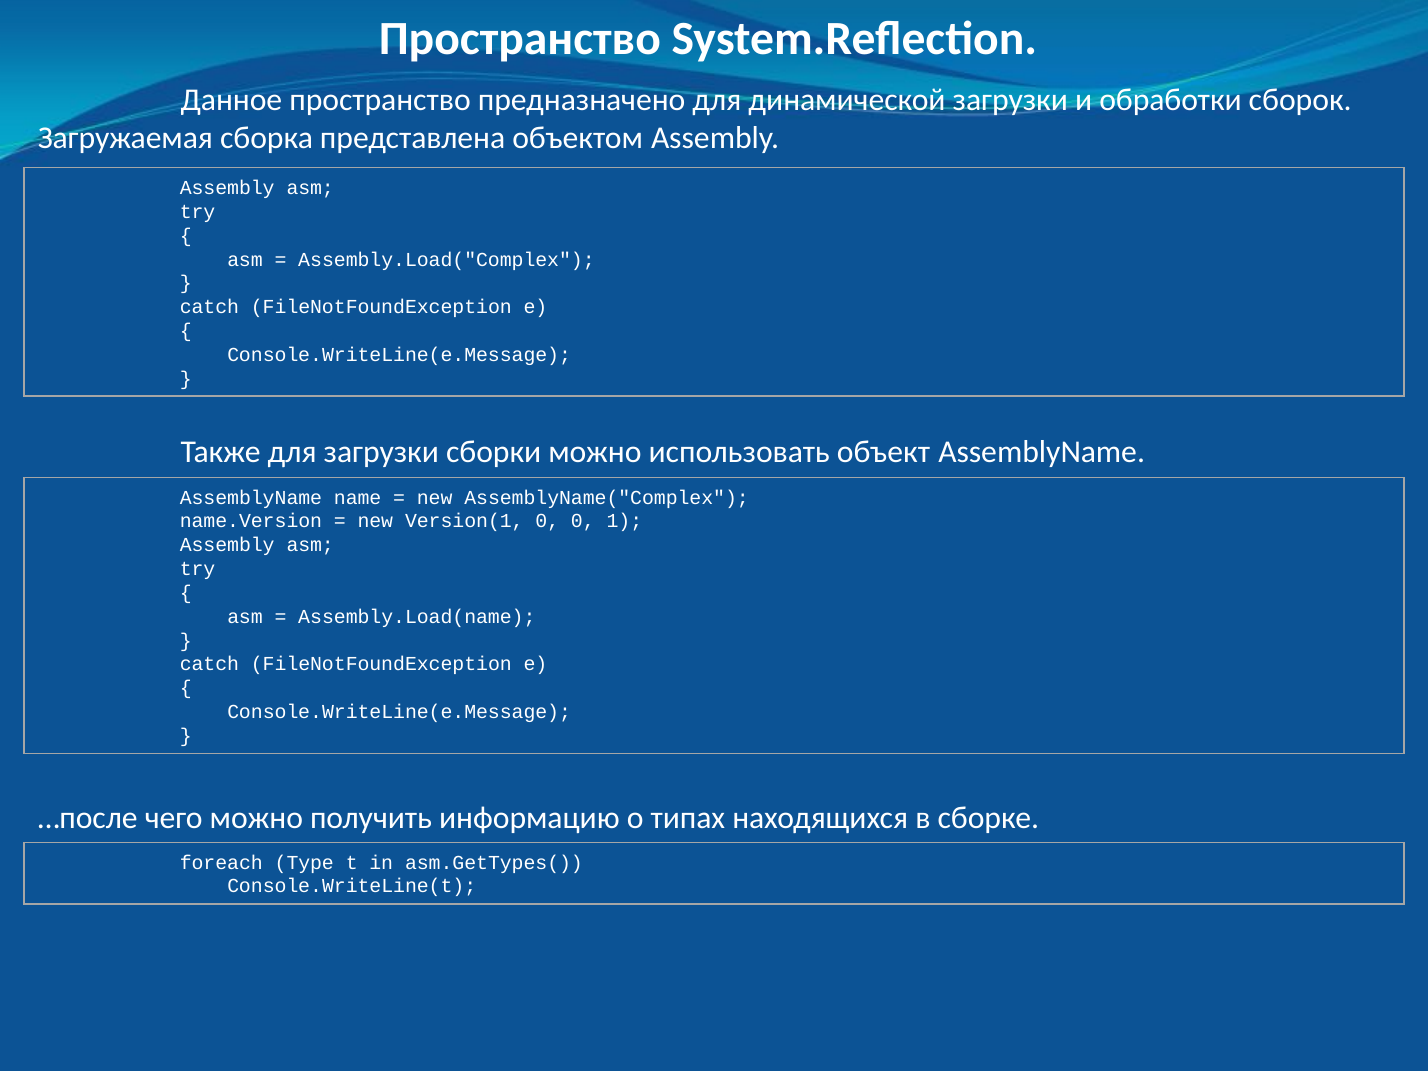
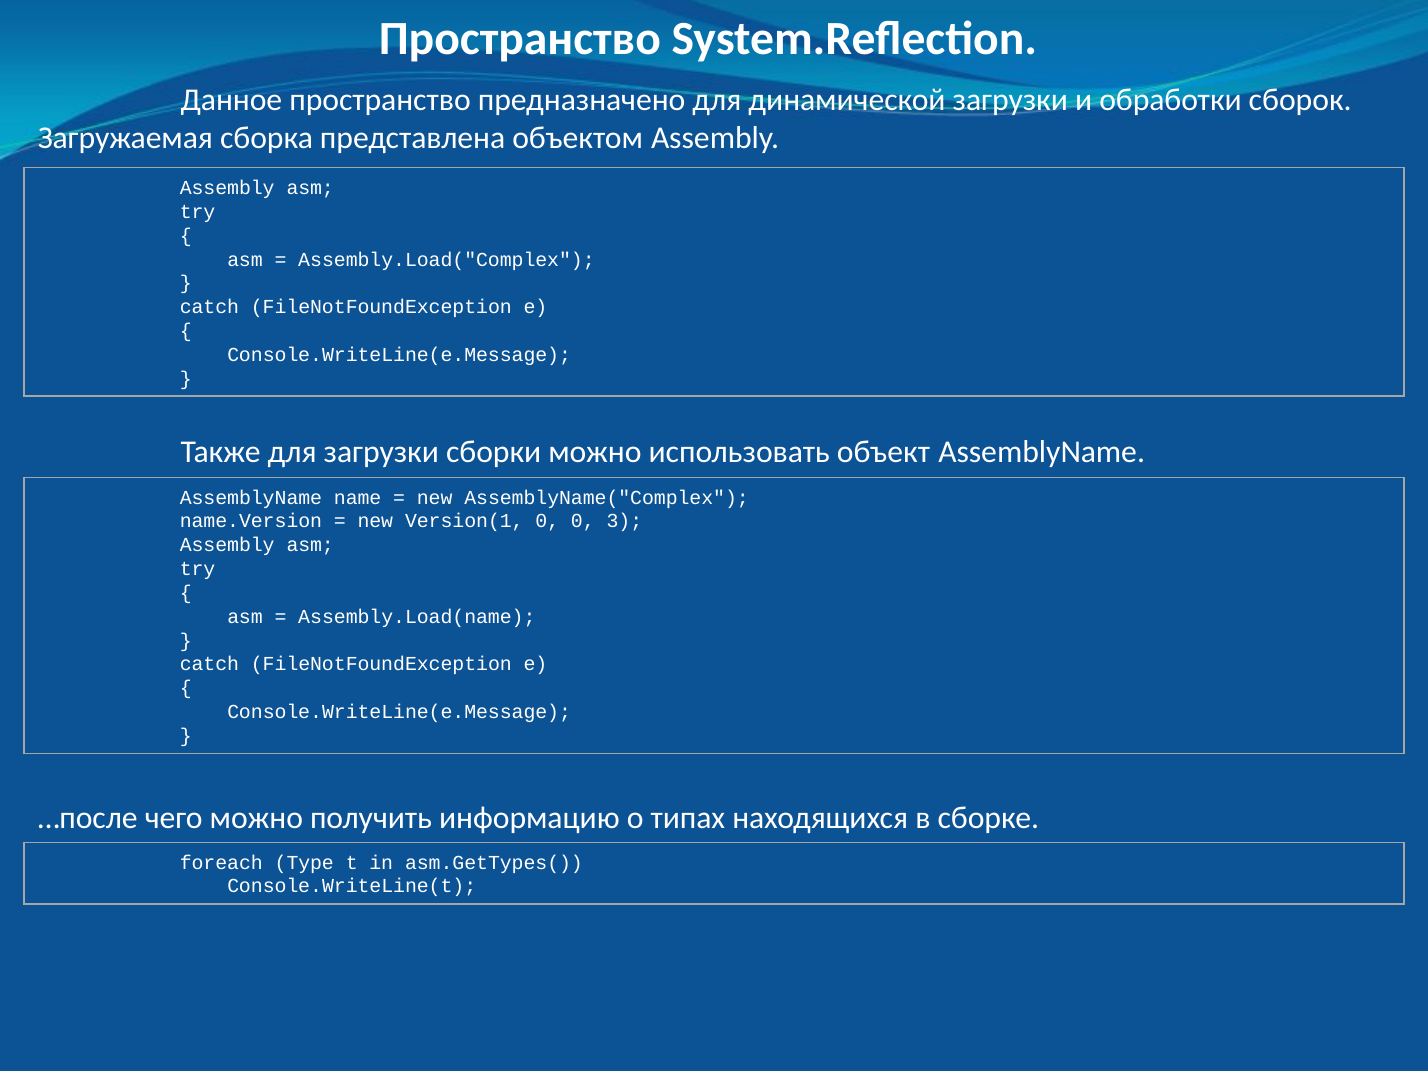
1: 1 -> 3 (624, 521)
